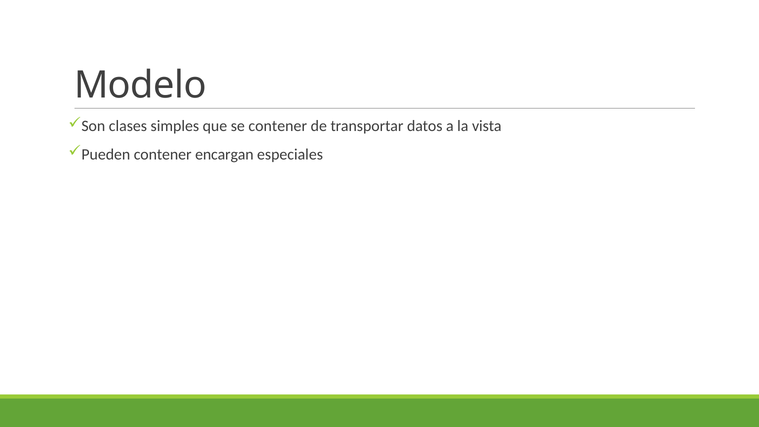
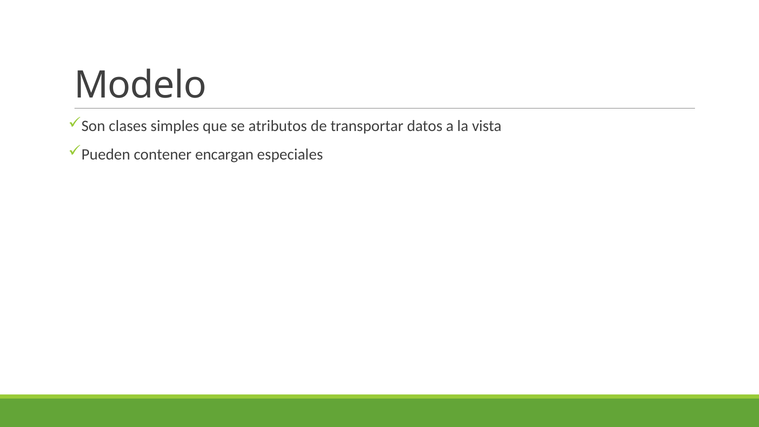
se contener: contener -> atributos (278, 126)
